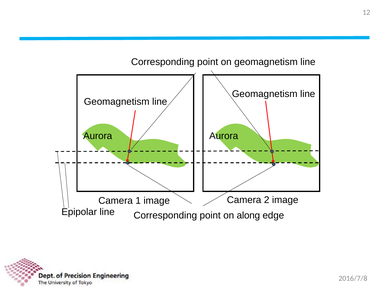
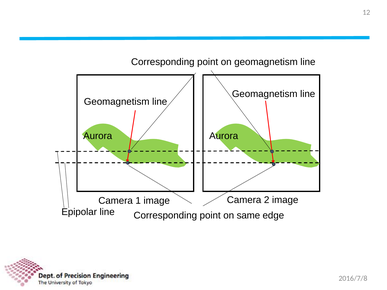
along: along -> same (248, 216)
